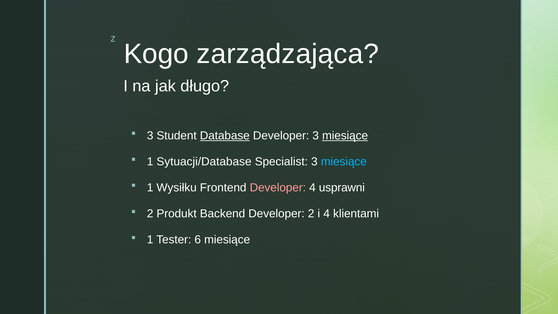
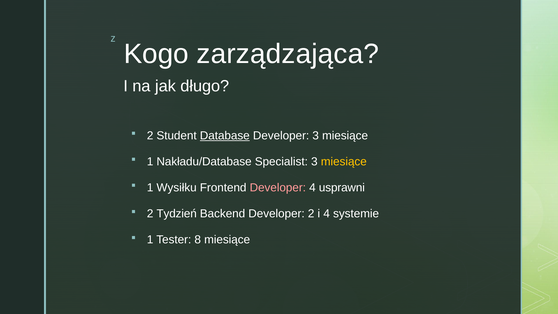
3: 3 -> 2 (150, 136)
miesiące underline: present -> none (345, 136)
Sytuacji/Database: Sytuacji/Database -> Nakładu/Database (204, 162)
miesiące colour: light blue -> yellow (344, 162)
Produkt: Produkt -> Tydzień (177, 214)
klientami: klientami -> systemie (356, 214)
6: 6 -> 8 (198, 240)
